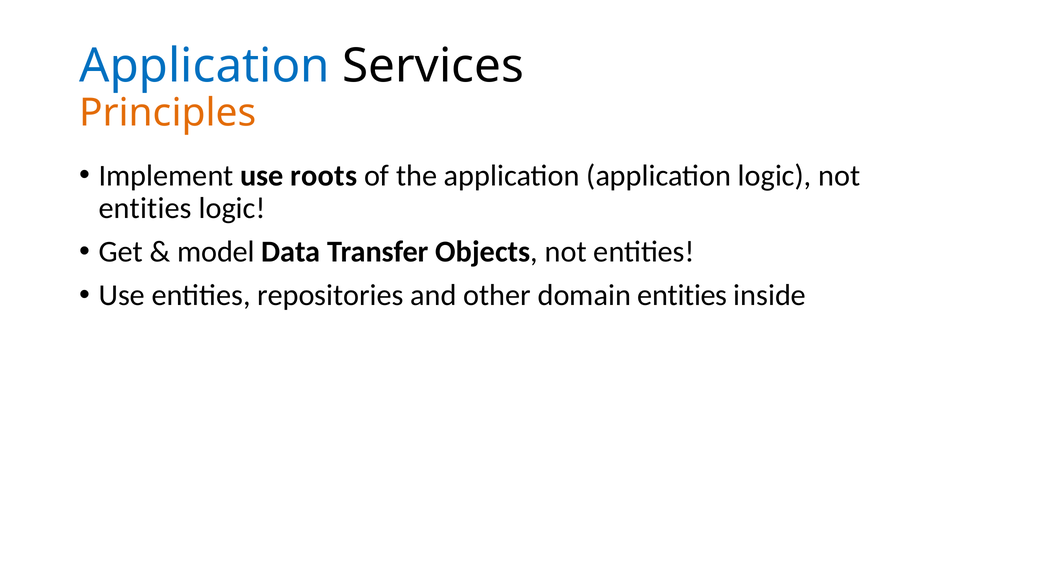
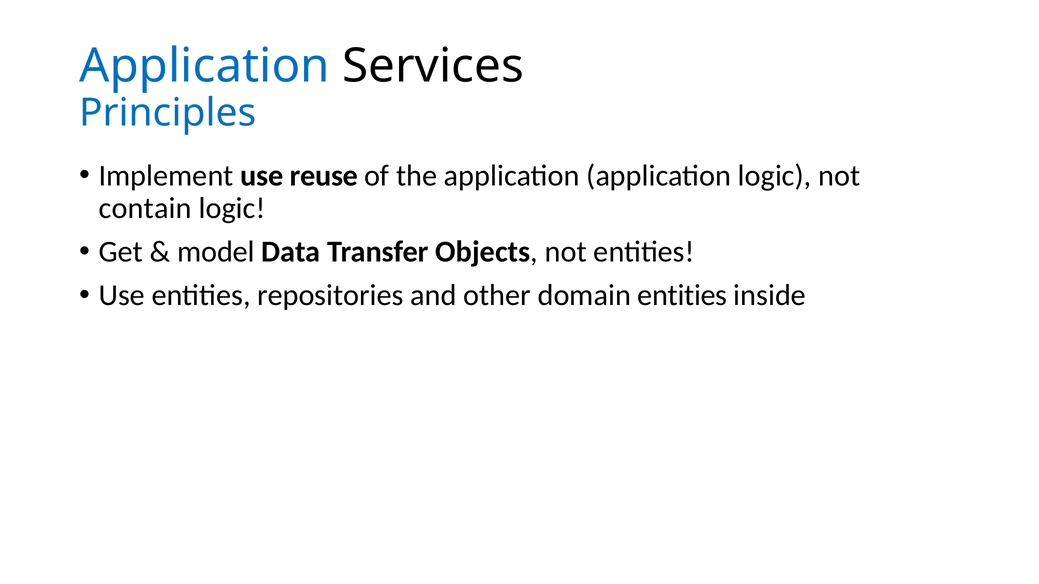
Principles colour: orange -> blue (168, 113)
roots: roots -> reuse (324, 176)
entities: entities -> contain (145, 208)
